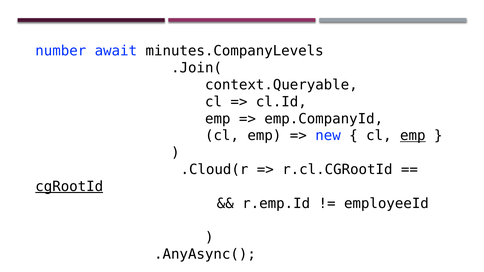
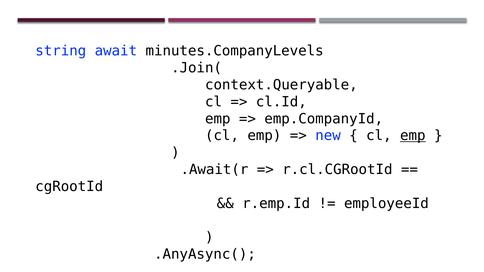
number: number -> string (61, 51)
.Cloud(r: .Cloud(r -> .Await(r (214, 170)
cgRootId underline: present -> none (69, 187)
